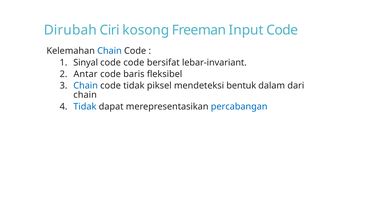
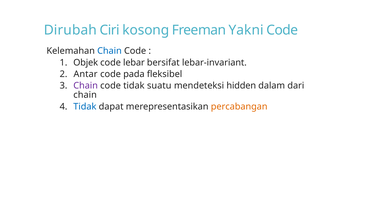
Input: Input -> Yakni (246, 30)
Sinyal: Sinyal -> Objek (86, 63)
code code: code -> lebar (134, 63)
baris: baris -> pada (134, 74)
Chain colour: blue -> purple (86, 86)
piksel: piksel -> suatu (159, 86)
bentuk: bentuk -> hidden (241, 86)
percabangan colour: blue -> orange (239, 107)
